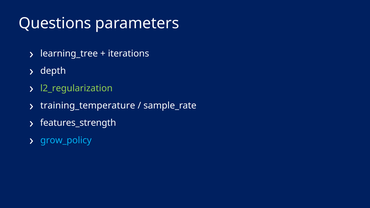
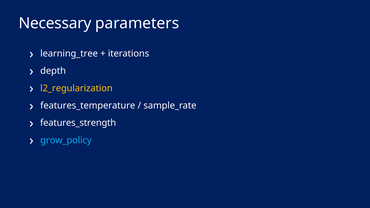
Questions: Questions -> Necessary (55, 23)
l2_regularization colour: light green -> yellow (76, 88)
training_temperature: training_temperature -> features_temperature (88, 106)
